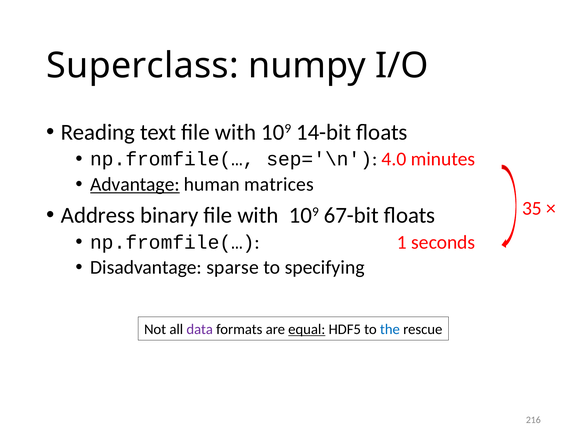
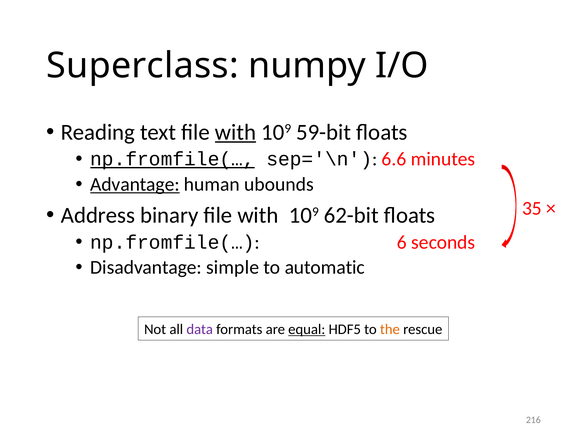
with underline: none -> present (236, 132)
14-bit: 14-bit -> 59-bit (324, 132)
np.fromfile(… underline: none -> present (172, 159)
4.0: 4.0 -> 6.6 (394, 159)
matrices: matrices -> ubounds (279, 184)
67-bit: 67-bit -> 62-bit (351, 215)
1: 1 -> 6 (402, 242)
sparse: sparse -> simple (233, 268)
specifying: specifying -> automatic (325, 268)
the colour: blue -> orange (390, 330)
